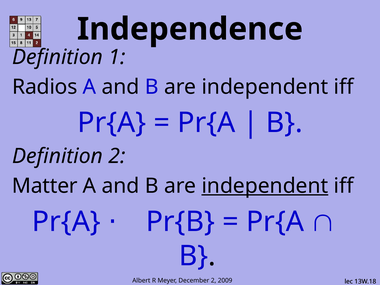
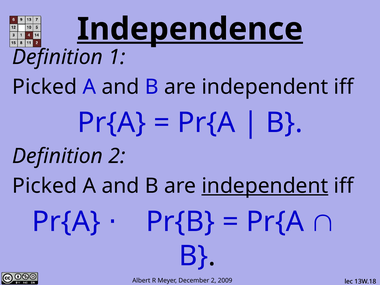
Independence underline: none -> present (190, 29)
Radios: Radios -> Picked (45, 87)
Matter: Matter -> Picked (45, 186)
